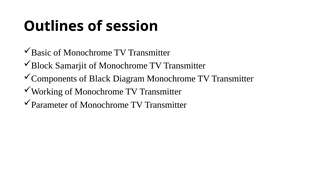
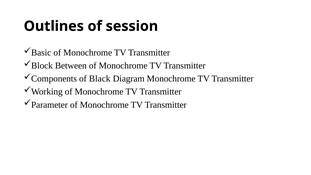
Samarjit: Samarjit -> Between (71, 66)
